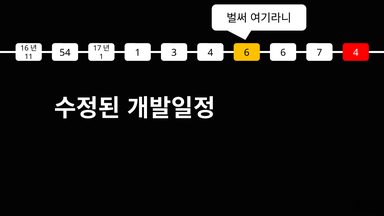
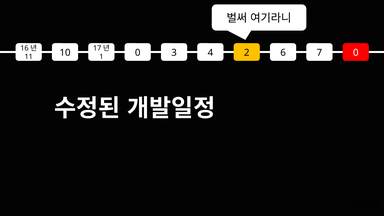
54: 54 -> 10 (65, 53)
1 1: 1 -> 0 (138, 53)
4 6: 6 -> 2 (247, 53)
7 4: 4 -> 0 (356, 53)
